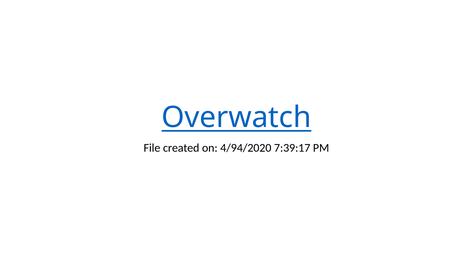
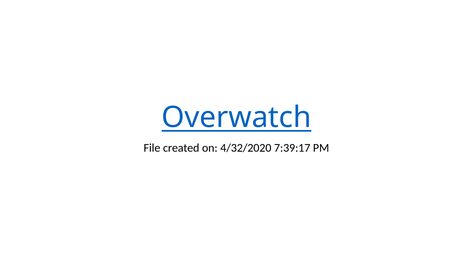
4/94/2020: 4/94/2020 -> 4/32/2020 (246, 148)
